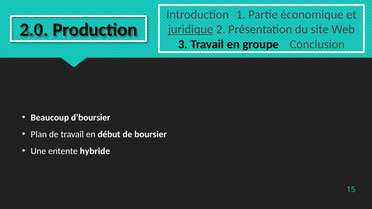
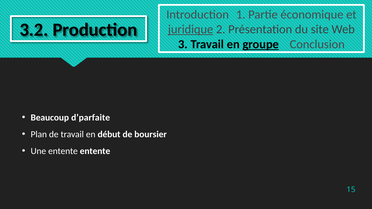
2.0: 2.0 -> 3.2 (34, 30)
groupe underline: none -> present (261, 44)
d’boursier: d’boursier -> d’parfaite (91, 118)
entente hybride: hybride -> entente (95, 151)
